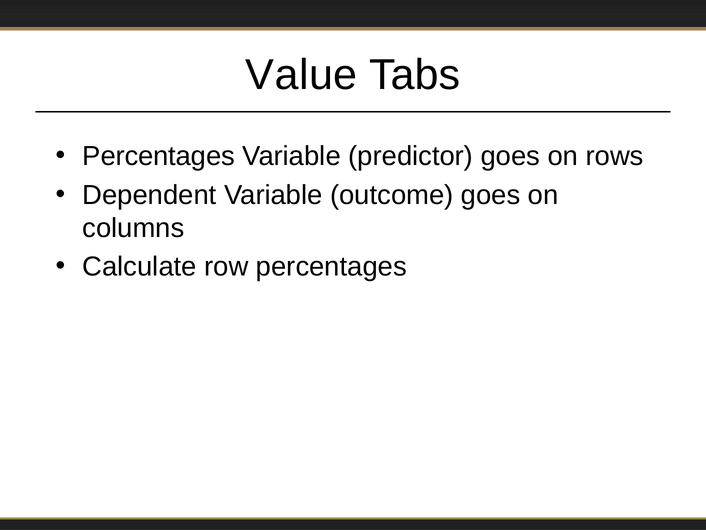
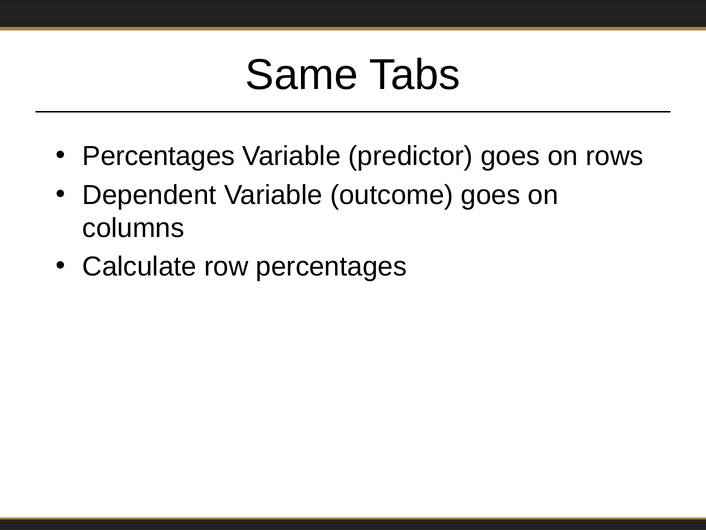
Value: Value -> Same (302, 75)
